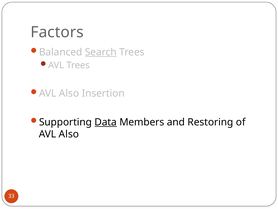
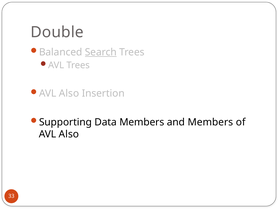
Factors: Factors -> Double (57, 32)
Data underline: present -> none (106, 122)
and Restoring: Restoring -> Members (210, 122)
